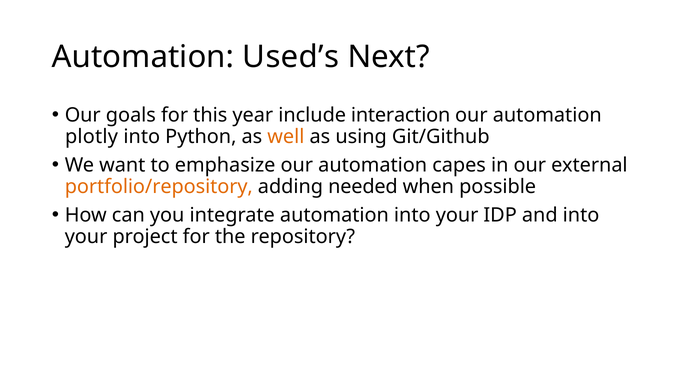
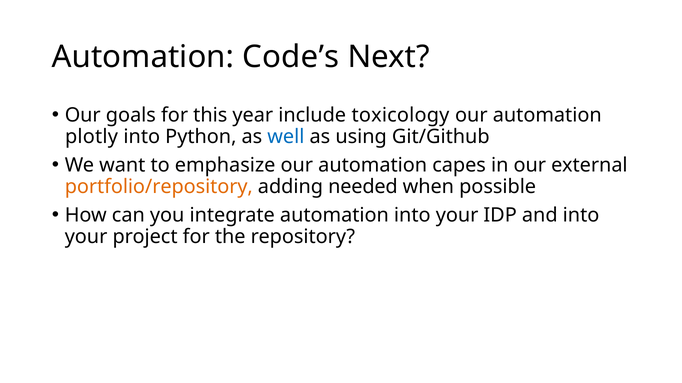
Used’s: Used’s -> Code’s (291, 57)
interaction: interaction -> toxicology (400, 115)
well colour: orange -> blue (286, 137)
